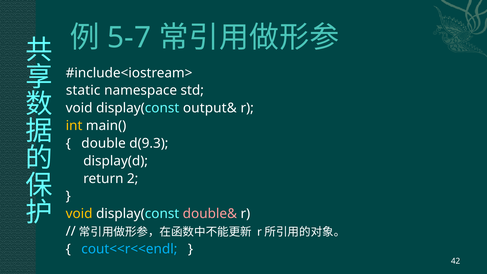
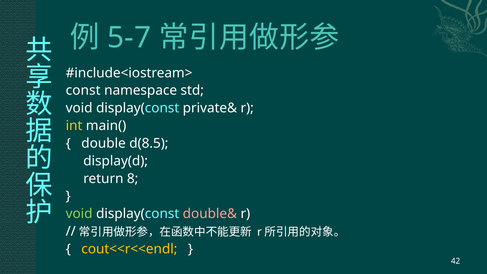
static: static -> const (83, 90)
output&: output& -> private& (210, 108)
d(9.3: d(9.3 -> d(8.5 (149, 143)
2: 2 -> 8 (133, 179)
void colour: yellow -> light green (79, 214)
cout<<r<<endl colour: light blue -> yellow (129, 249)
